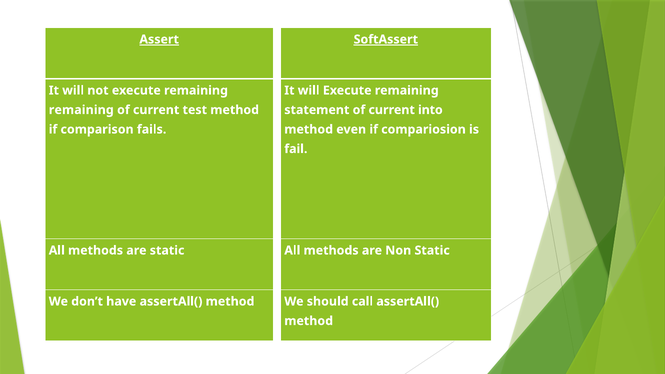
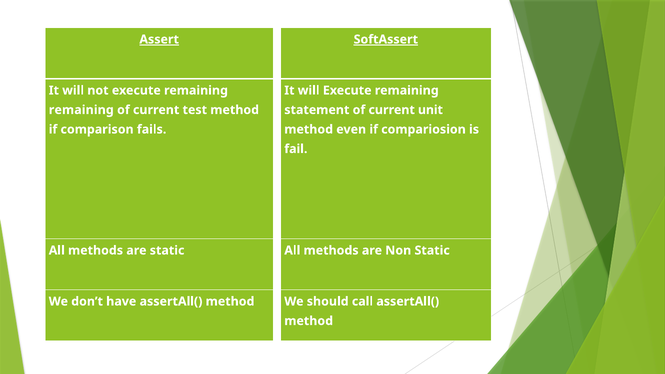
into: into -> unit (430, 110)
